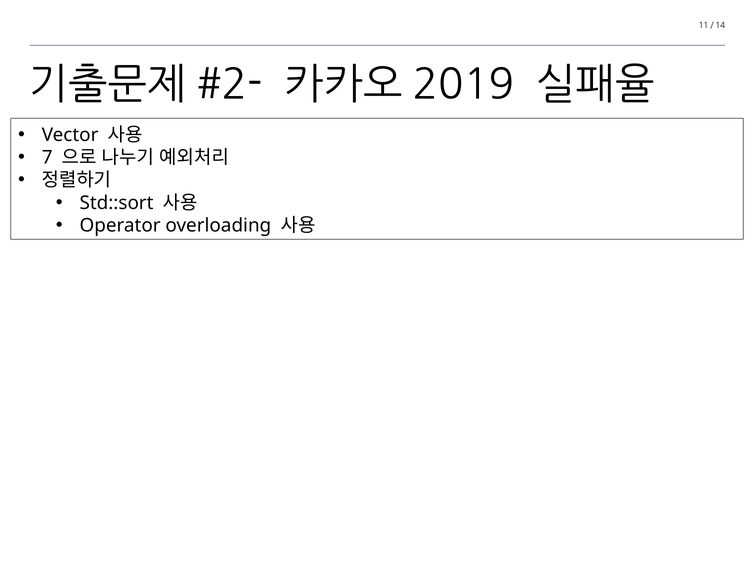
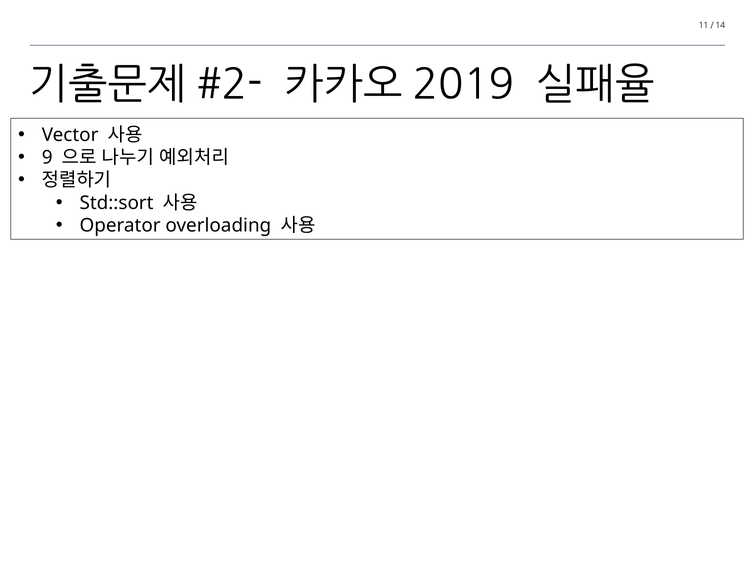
7: 7 -> 9 (47, 158)
